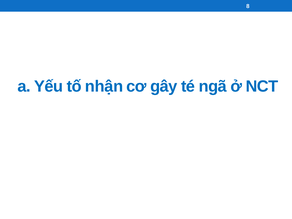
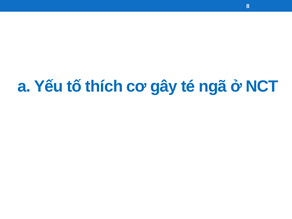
nhận: nhận -> thích (104, 86)
